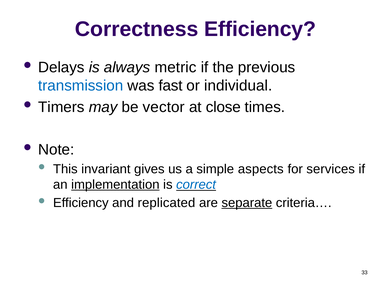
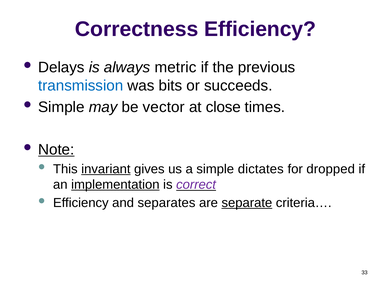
fast: fast -> bits (170, 86)
individual: individual -> succeeds (238, 86)
Timers: Timers -> Simple (61, 107)
Note underline: none -> present (56, 150)
invariant underline: none -> present (106, 169)
aspects: aspects -> dictates (261, 169)
services: services -> dropped (331, 169)
correct colour: blue -> purple (196, 185)
replicated: replicated -> separates (166, 203)
